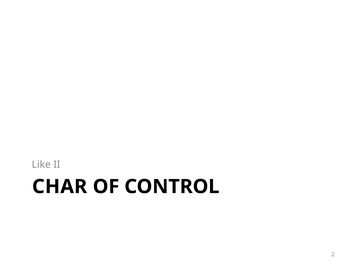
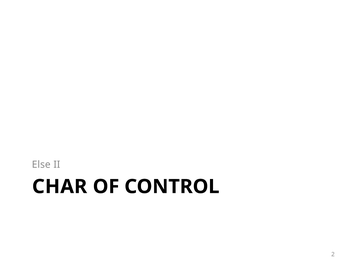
Like: Like -> Else (41, 165)
